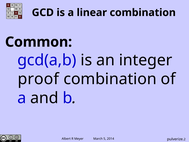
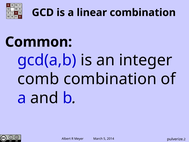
proof: proof -> comb (38, 79)
